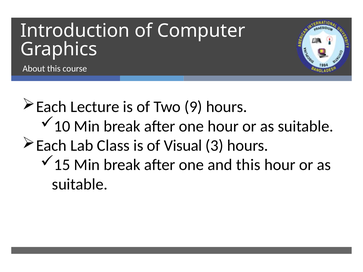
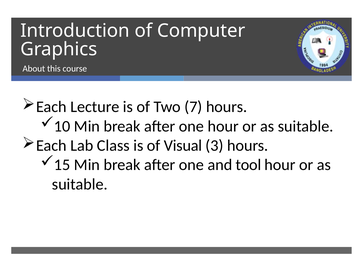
9: 9 -> 7 (193, 107)
and this: this -> tool (248, 165)
